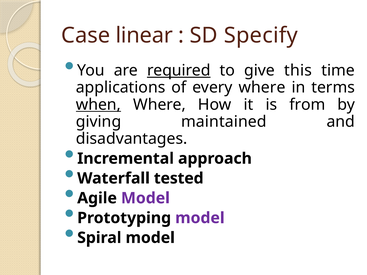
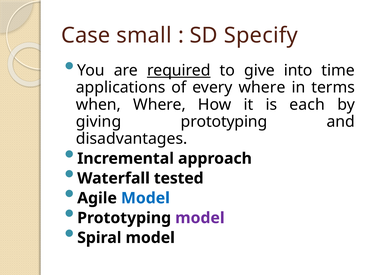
linear: linear -> small (144, 35)
this: this -> into (298, 71)
when underline: present -> none (98, 105)
from: from -> each (307, 105)
giving maintained: maintained -> prototyping (224, 122)
Model colour: purple -> blue (145, 198)
